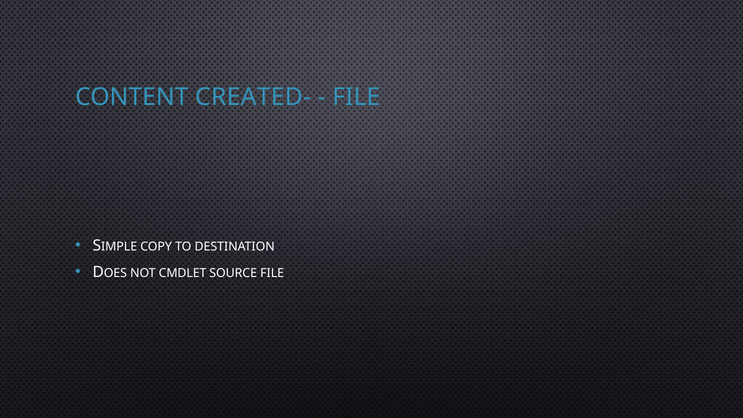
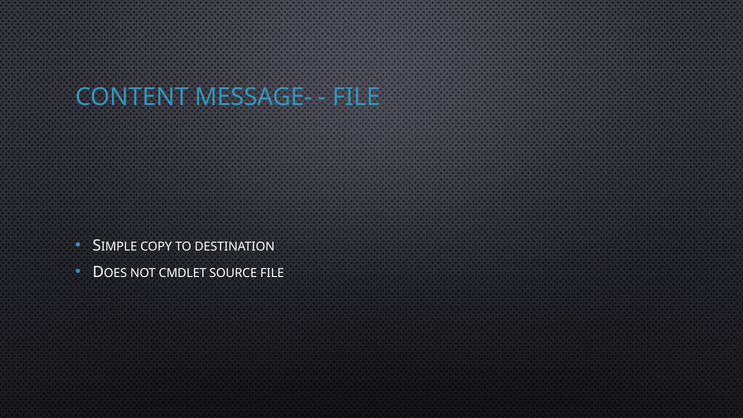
CREATED-: CREATED- -> MESSAGE- (253, 97)
